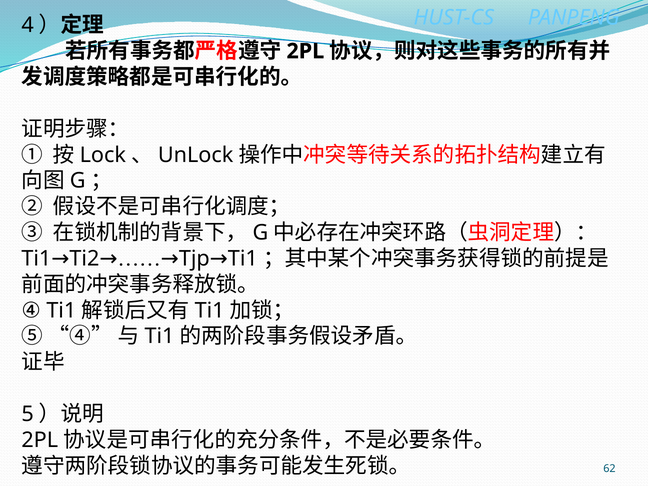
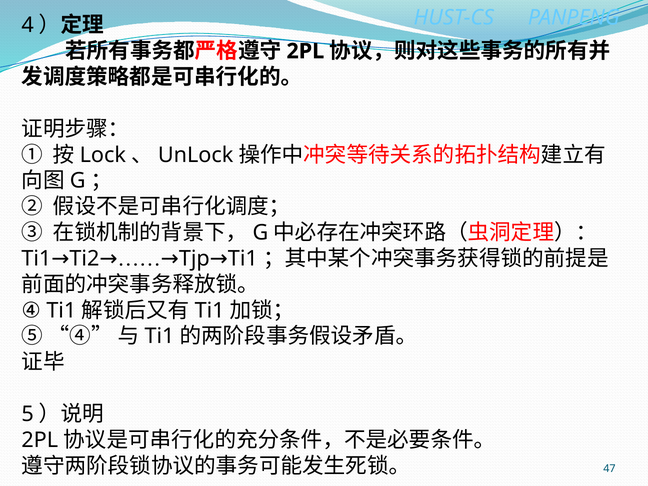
62: 62 -> 47 (609, 469)
